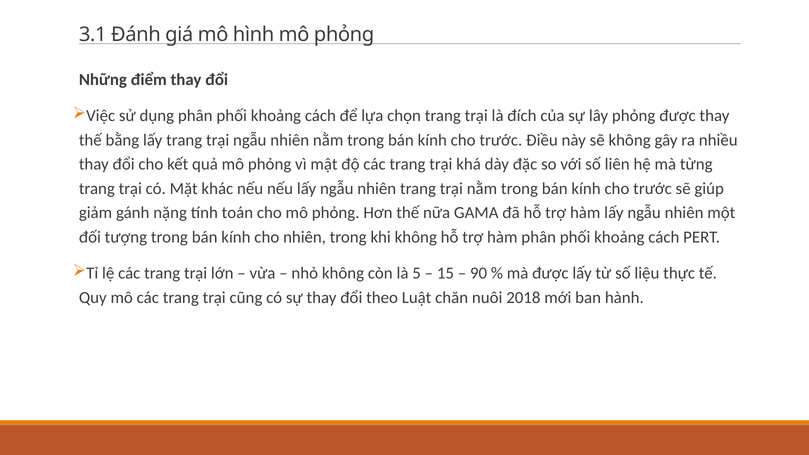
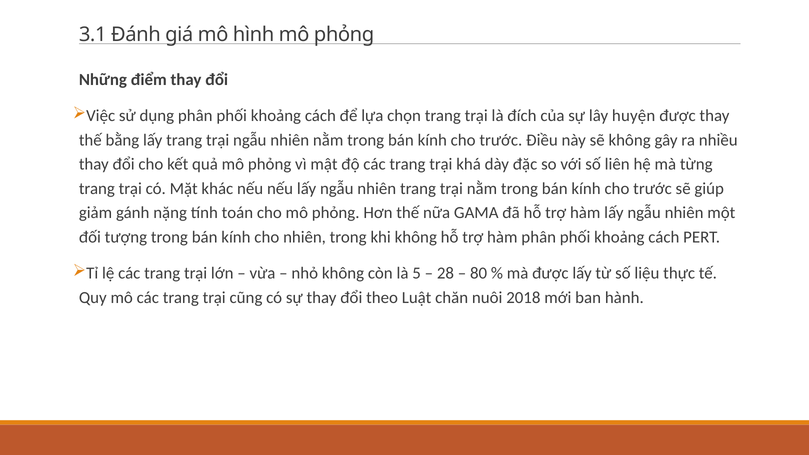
lây phỏng: phỏng -> huyện (634, 116)
15: 15 -> 28 (445, 273)
90: 90 -> 80 (479, 273)
